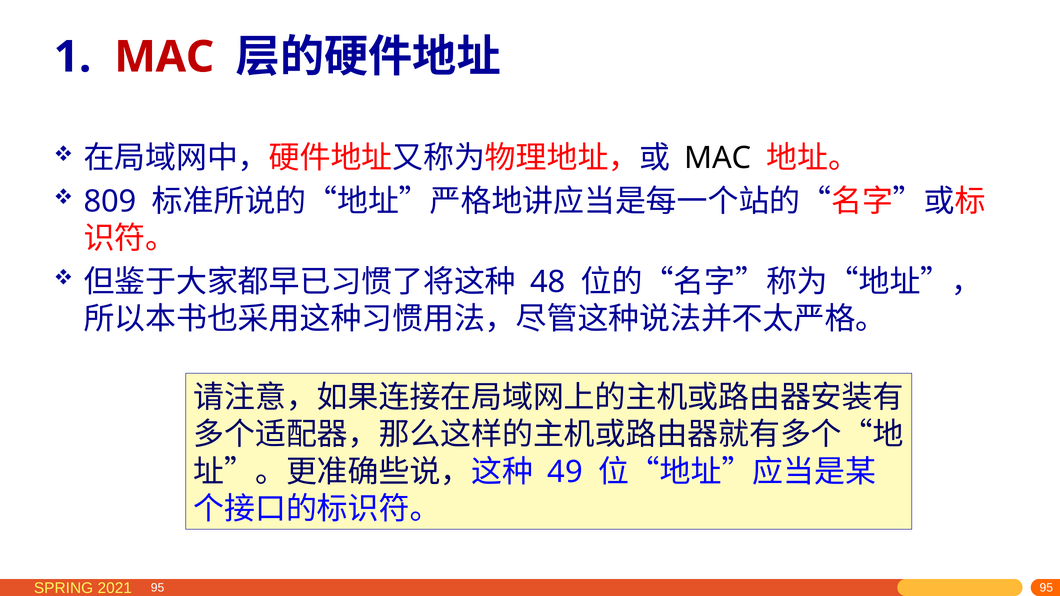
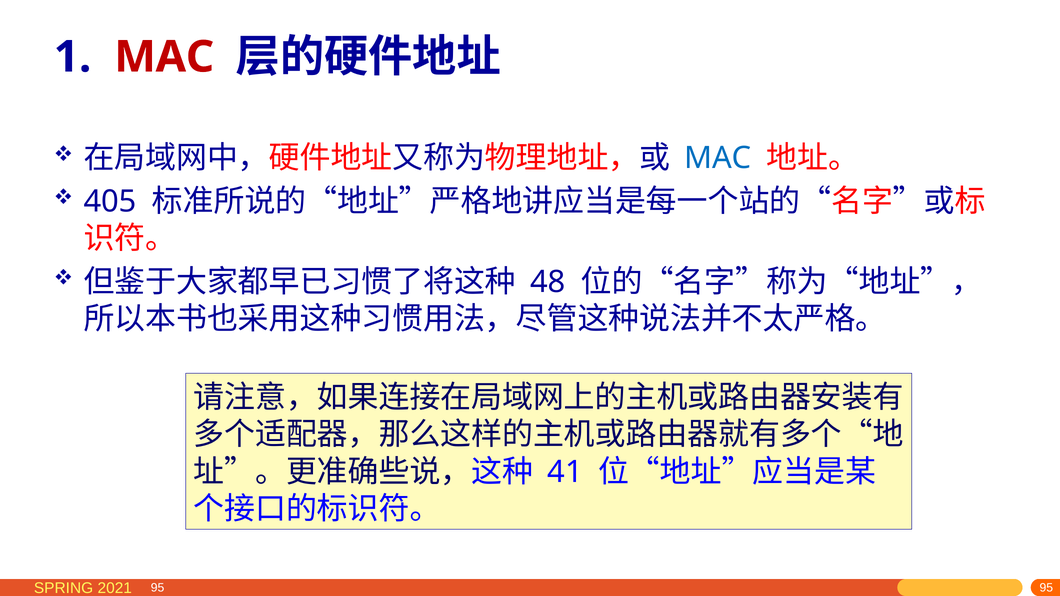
MAC colour: black -> blue (718, 158)
809: 809 -> 405 (110, 202)
49: 49 -> 41 (565, 472)
